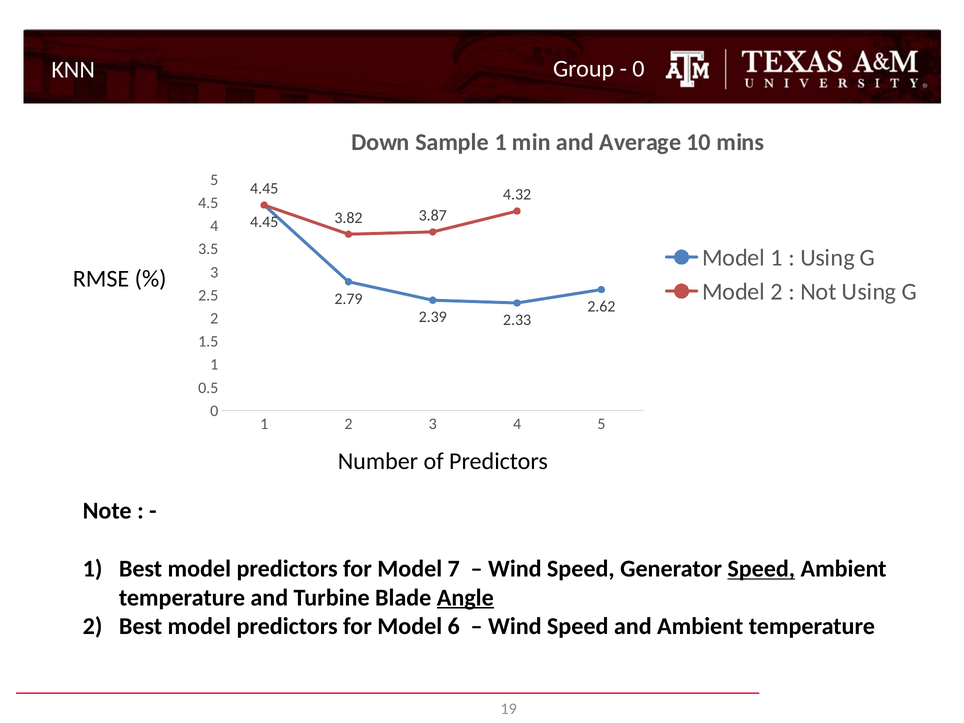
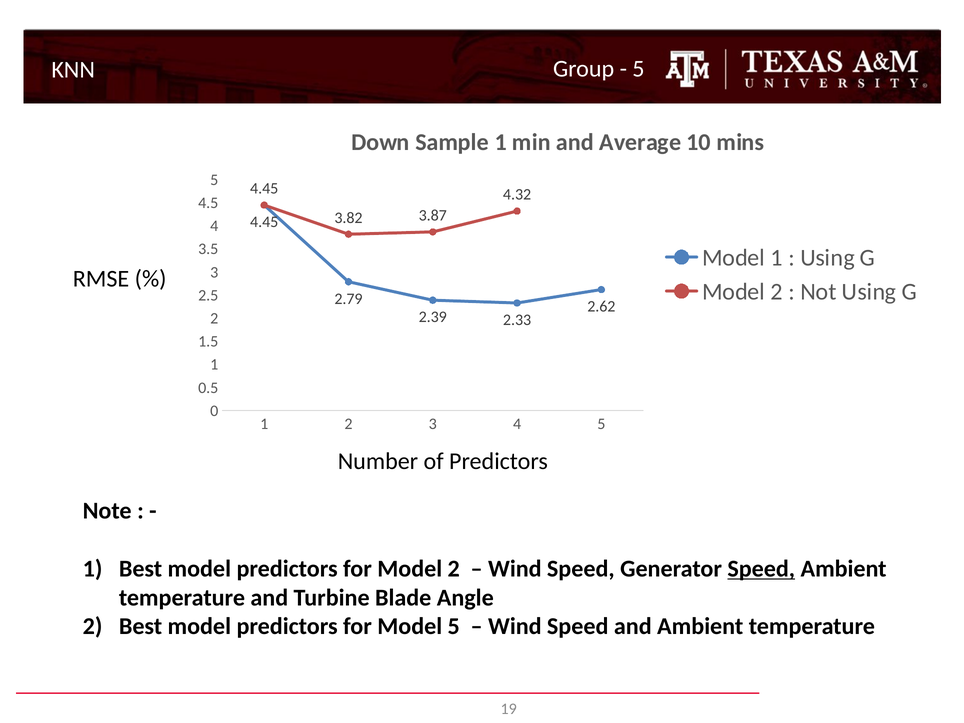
0: 0 -> 5 (638, 69)
for Model 7: 7 -> 2 (454, 569)
Angle underline: present -> none (465, 598)
Model 6: 6 -> 5 (454, 627)
